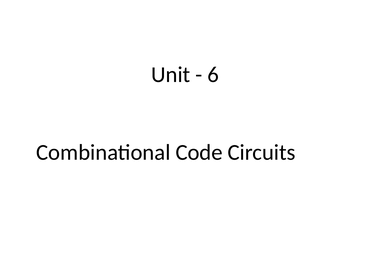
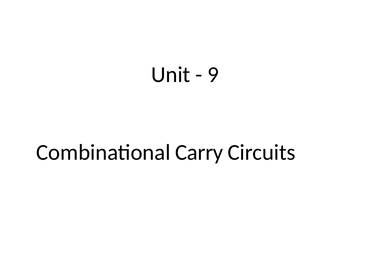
6: 6 -> 9 (213, 75)
Code: Code -> Carry (199, 153)
